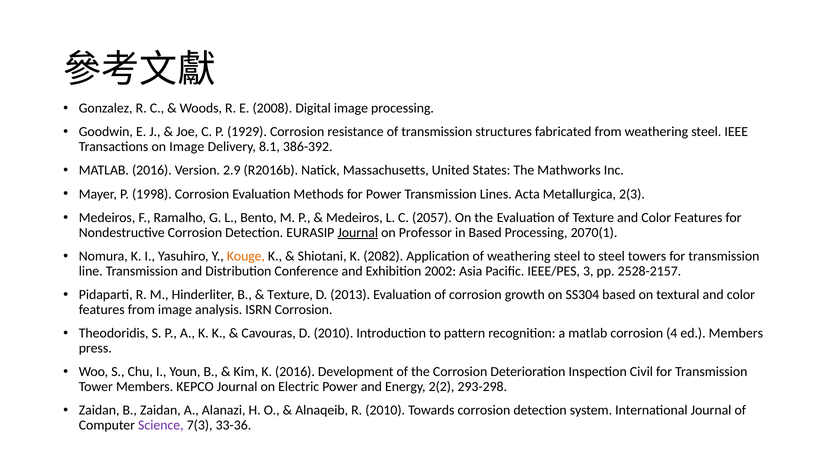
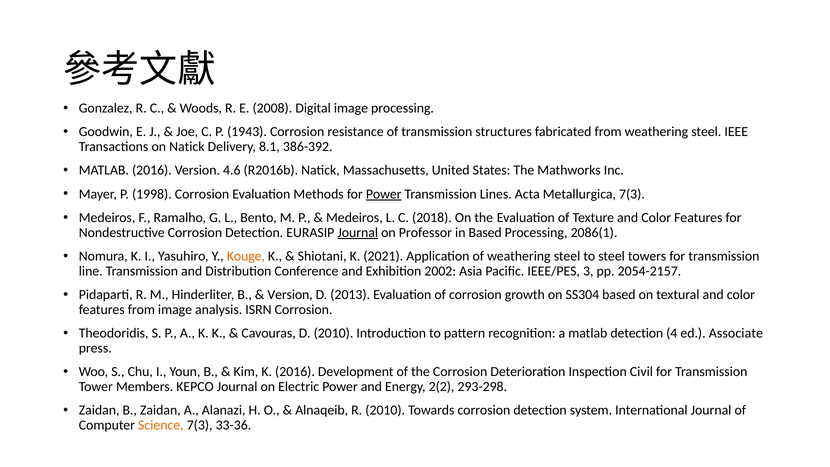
1929: 1929 -> 1943 (247, 132)
on Image: Image -> Natick (187, 147)
2.9: 2.9 -> 4.6 (232, 170)
Power underline: none -> present (384, 194)
Metallurgica 2(3: 2(3 -> 7(3 (632, 194)
2057: 2057 -> 2018 (432, 218)
2070(1: 2070(1 -> 2086(1 (594, 232)
2082: 2082 -> 2021 (383, 256)
2528-2157: 2528-2157 -> 2054-2157 (649, 271)
Texture: Texture -> Version (290, 295)
matlab corrosion: corrosion -> detection (637, 333)
ed Members: Members -> Associate (736, 333)
Science colour: purple -> orange (161, 425)
